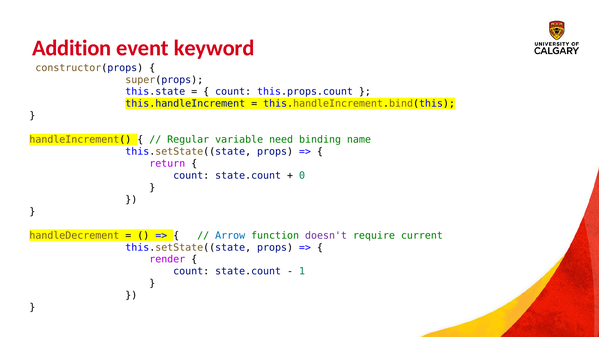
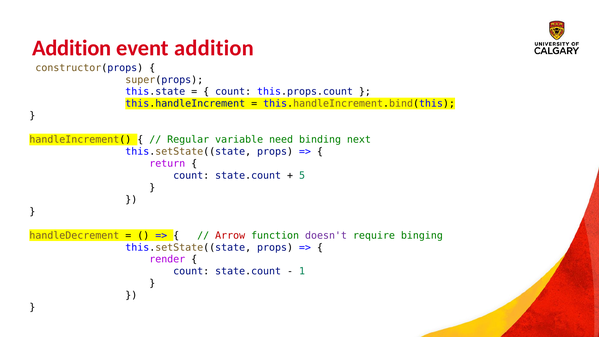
event keyword: keyword -> addition (214, 48)
name: name -> next (359, 140)
0: 0 -> 5 (302, 176)
Arrow colour: blue -> red (230, 235)
current: current -> binging (422, 235)
